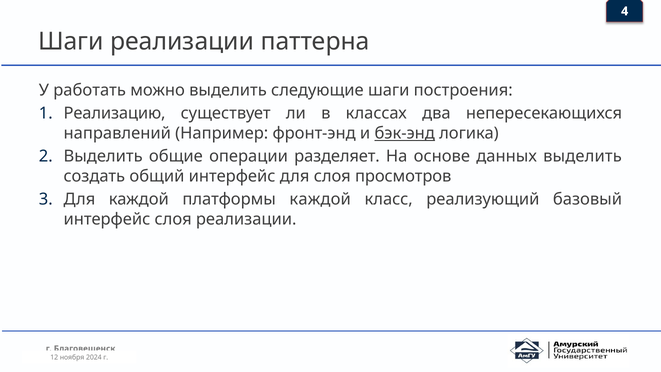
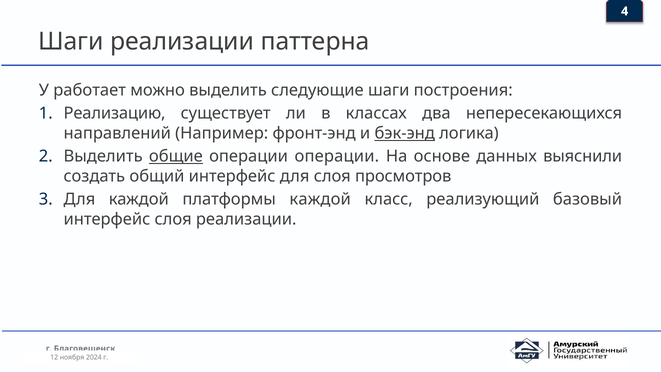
работать: работать -> работает (90, 90)
общие underline: none -> present (176, 156)
операции разделяет: разделяет -> операции (337, 156)
данных выделить: выделить -> выяснили (583, 156)
